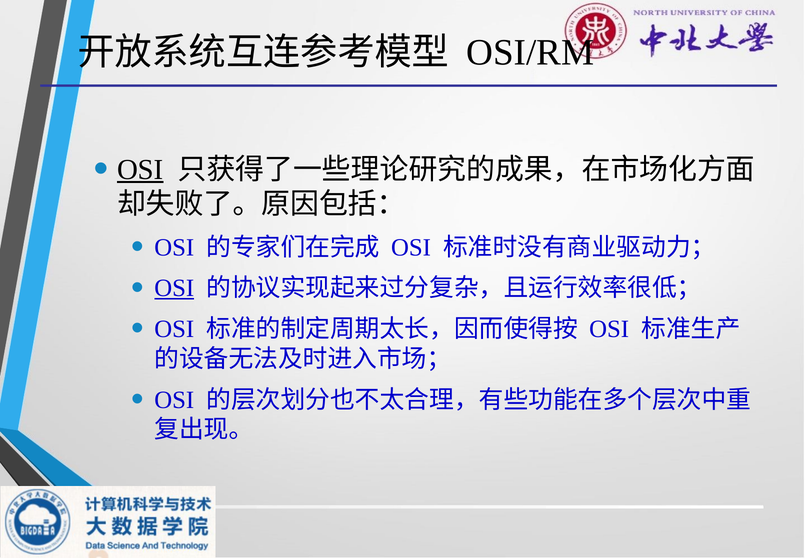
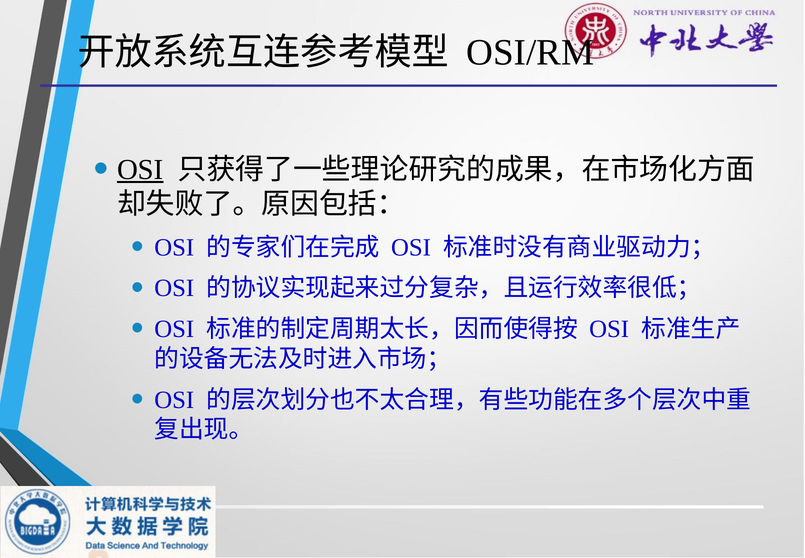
OSI underline: present -> none (174, 288)
